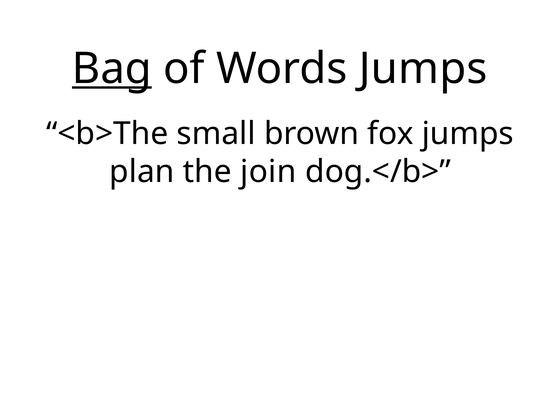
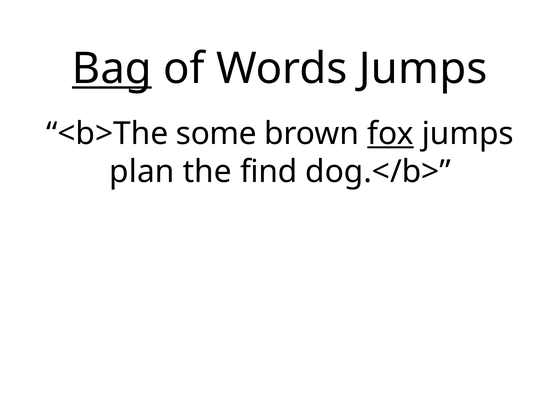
small: small -> some (216, 134)
fox underline: none -> present (391, 134)
join: join -> find (269, 172)
